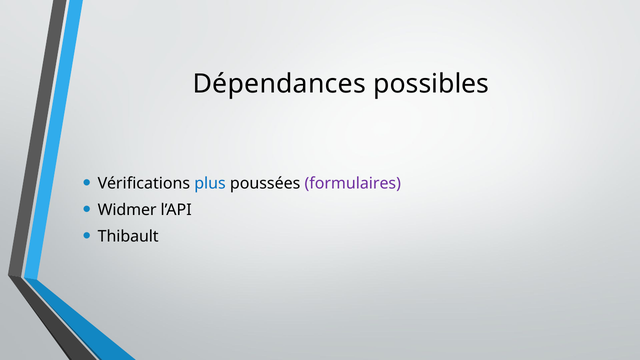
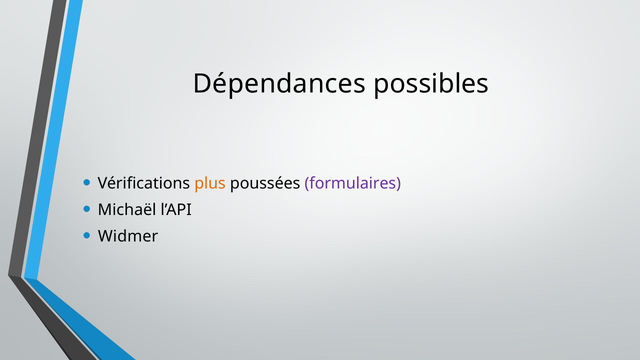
plus colour: blue -> orange (210, 184)
Widmer: Widmer -> Michaël (127, 210)
Thibault: Thibault -> Widmer (128, 236)
